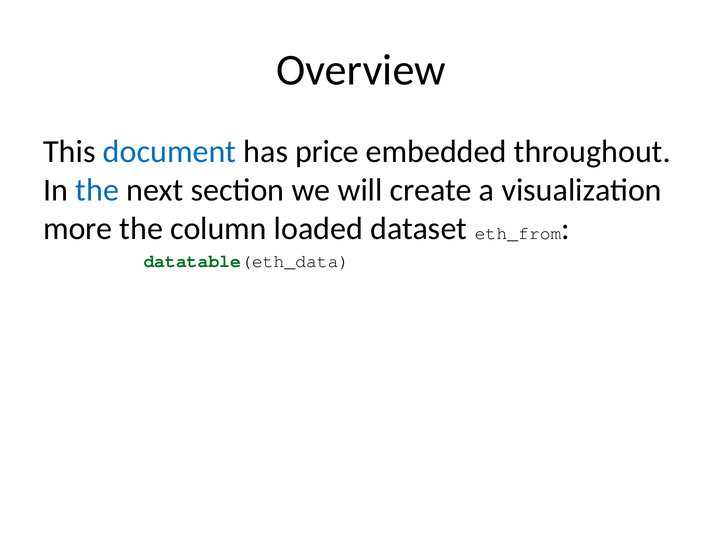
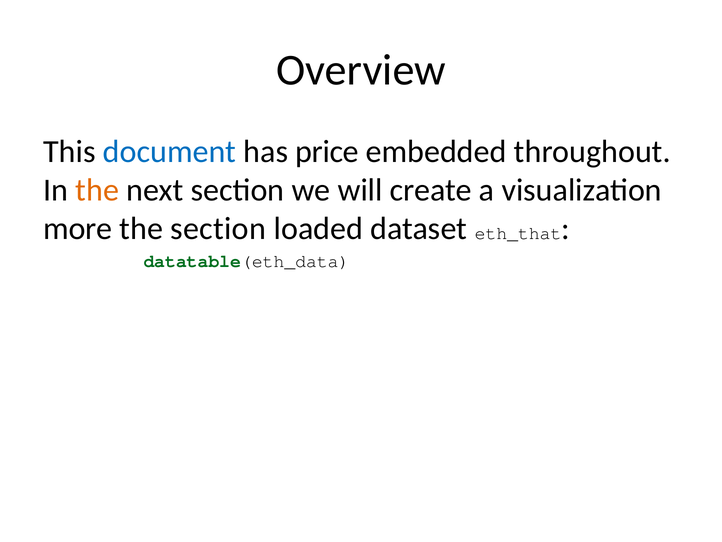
the colour: blue -> orange (97, 190)
the column: column -> section (218, 228)
eth_from: eth_from -> eth_that (518, 233)
